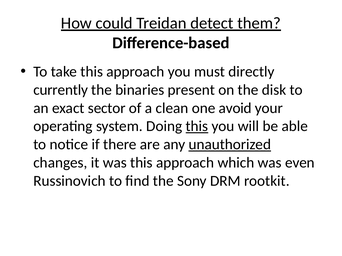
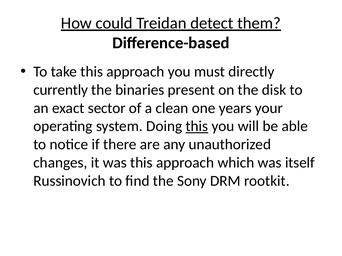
avoid: avoid -> years (235, 108)
unauthorized underline: present -> none (230, 145)
even: even -> itself (300, 163)
